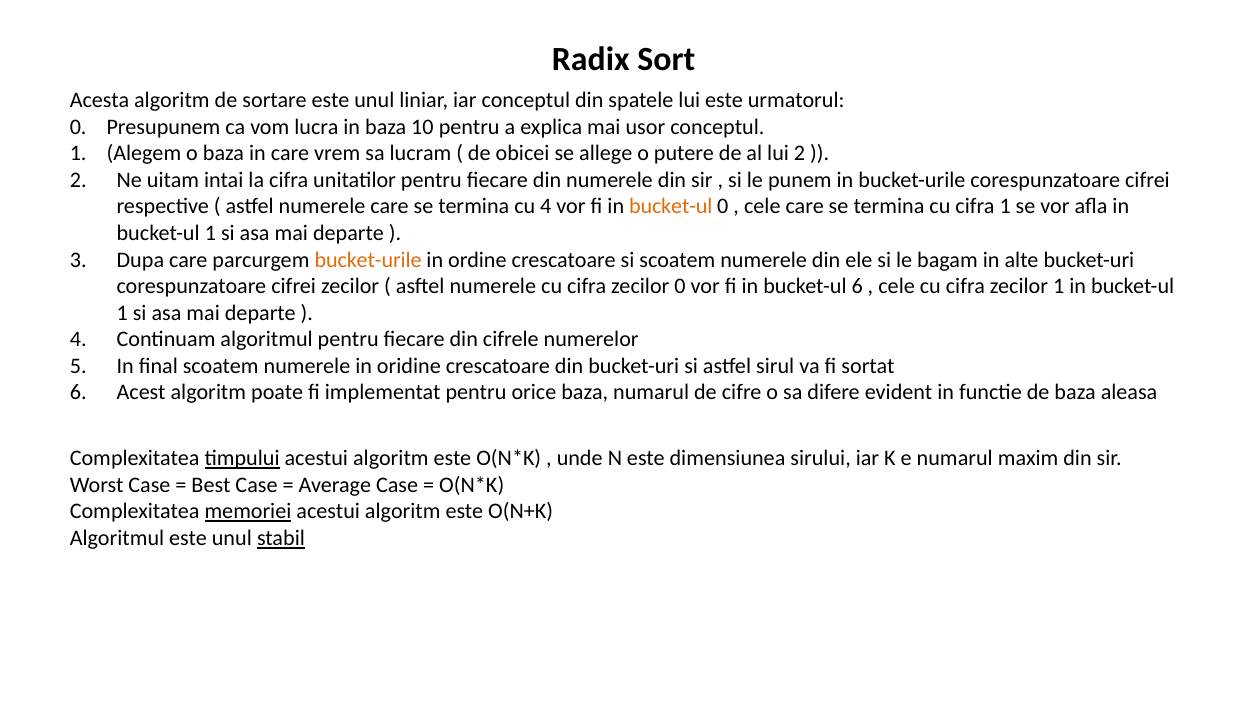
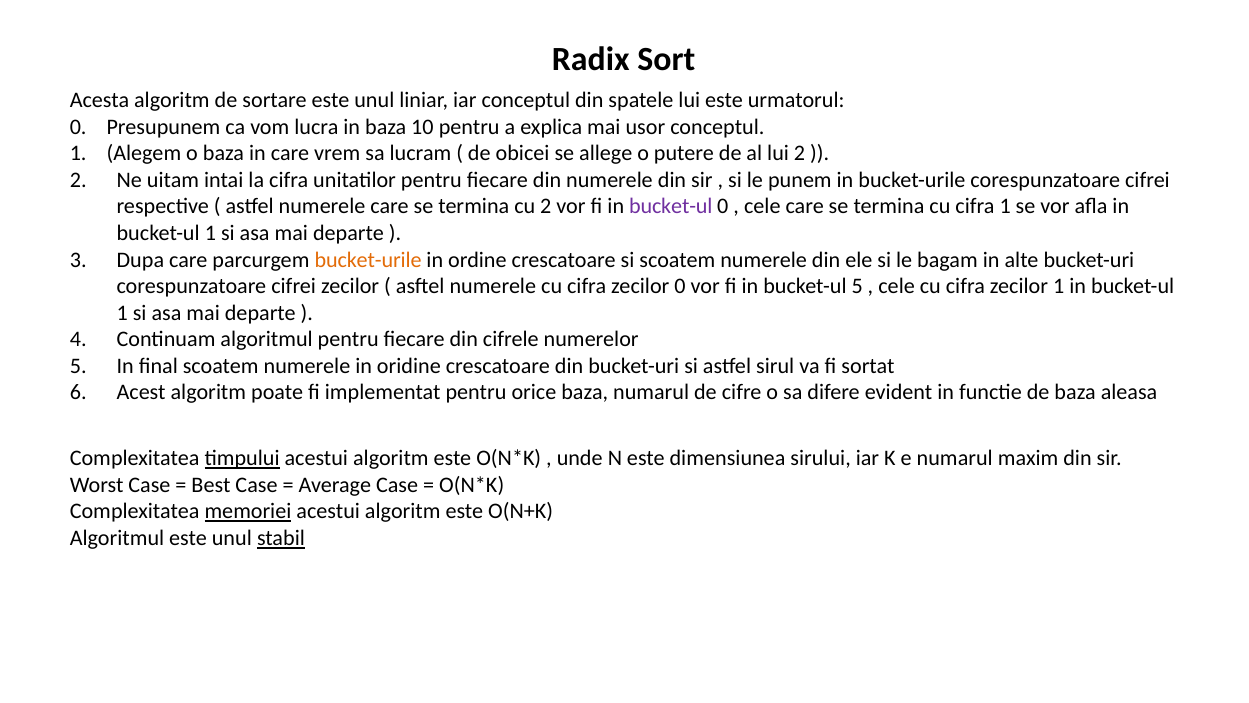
cu 4: 4 -> 2 (546, 206)
bucket-ul colour: orange -> purple (671, 206)
bucket-ul 6: 6 -> 5 (857, 286)
